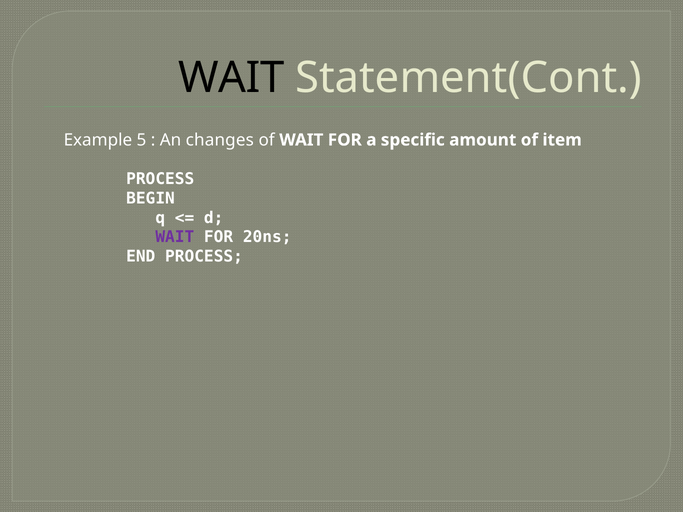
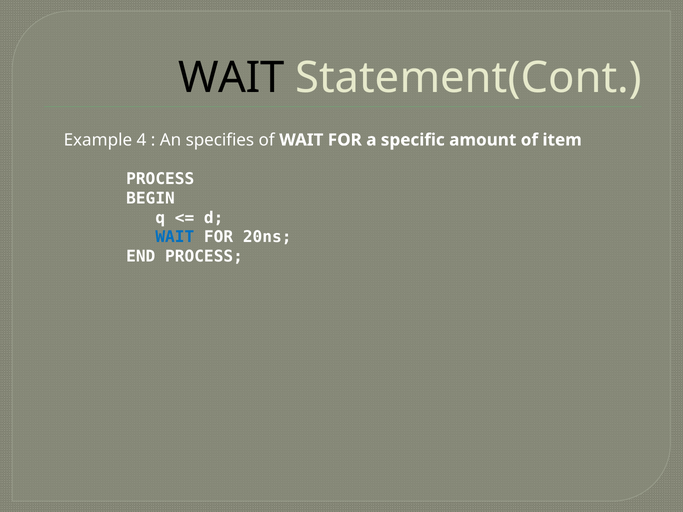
5: 5 -> 4 (141, 140)
changes: changes -> specifies (220, 140)
WAIT colour: purple -> blue (175, 237)
